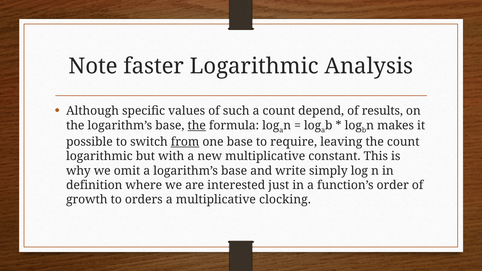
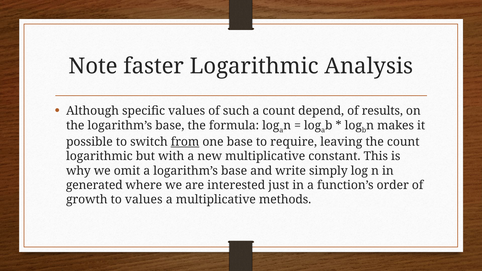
the underline: present -> none (197, 125)
definition: definition -> generated (94, 185)
to orders: orders -> values (144, 200)
clocking: clocking -> methods (285, 200)
